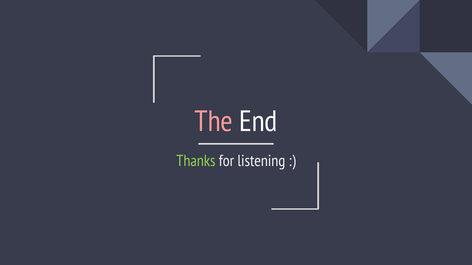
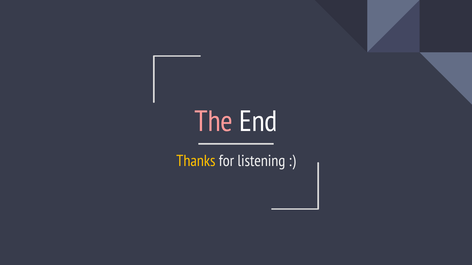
Thanks colour: light green -> yellow (196, 161)
